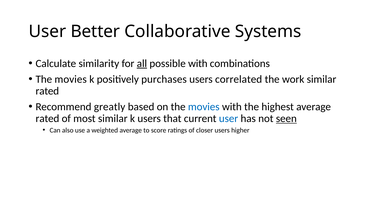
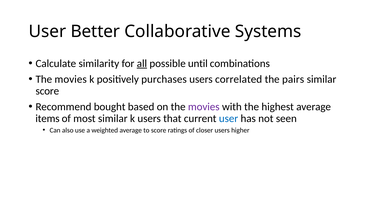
possible with: with -> until (198, 63)
work: work -> pairs (293, 79)
rated: rated -> score (47, 91)
greatly: greatly -> bought (110, 107)
movies colour: blue -> purple (204, 107)
rated: rated -> items (47, 118)
seen underline: present -> none (286, 118)
